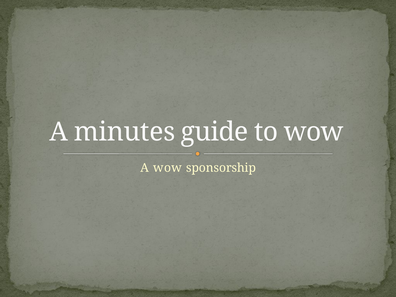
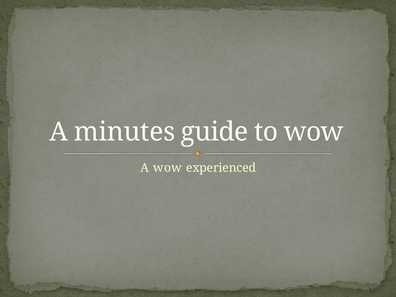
sponsorship: sponsorship -> experienced (221, 168)
